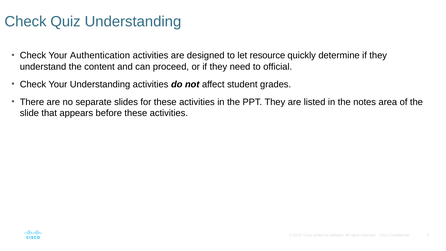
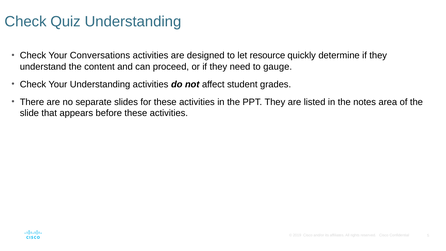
Authentication: Authentication -> Conversations (100, 56)
official: official -> gauge (278, 67)
